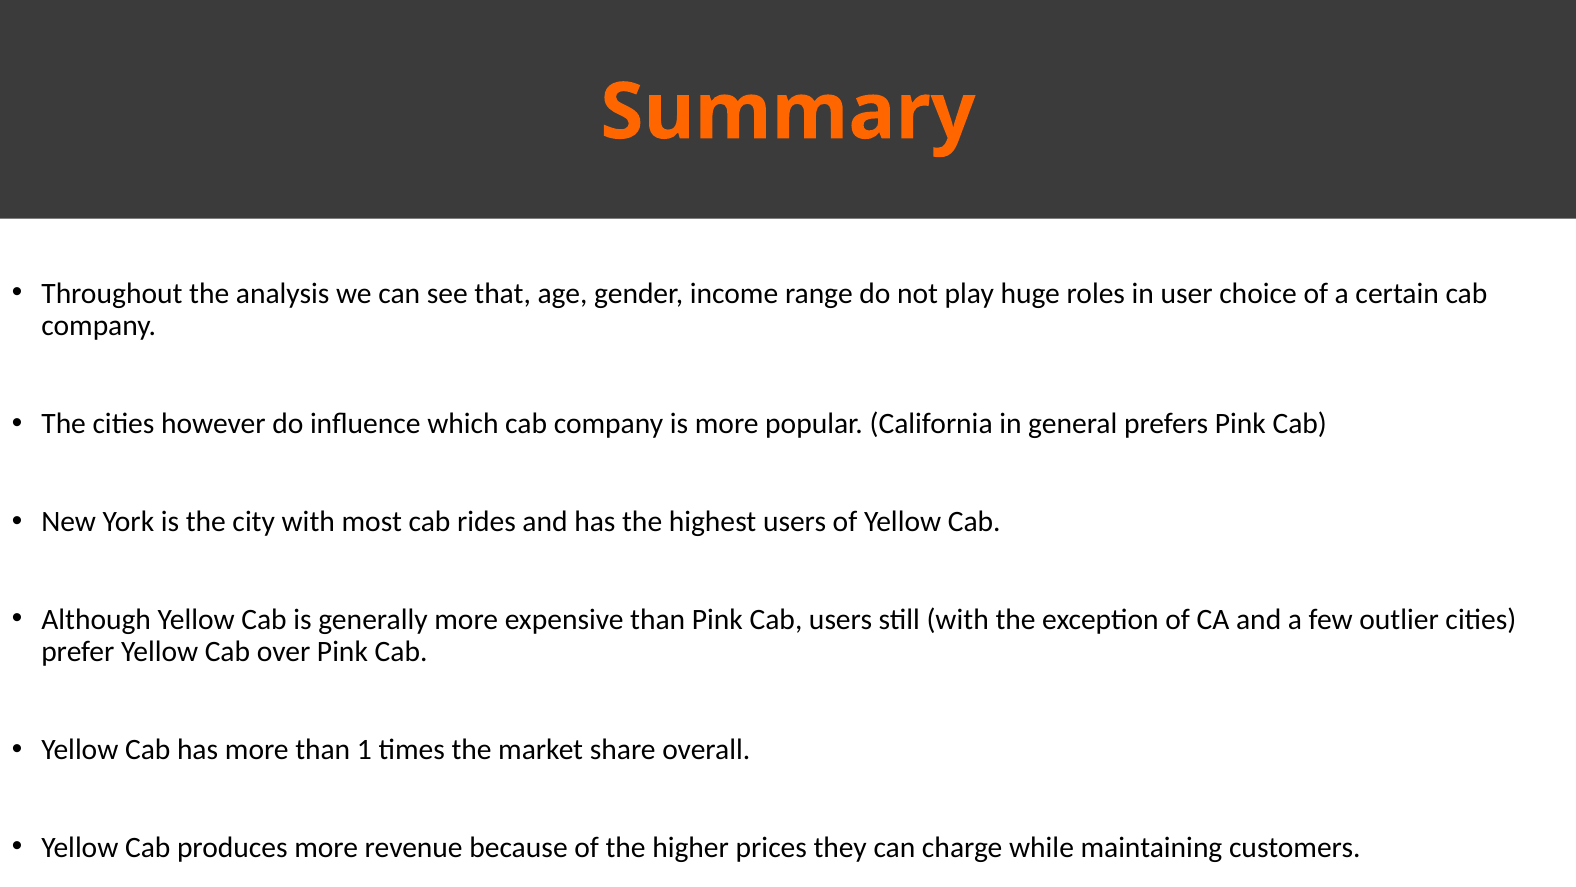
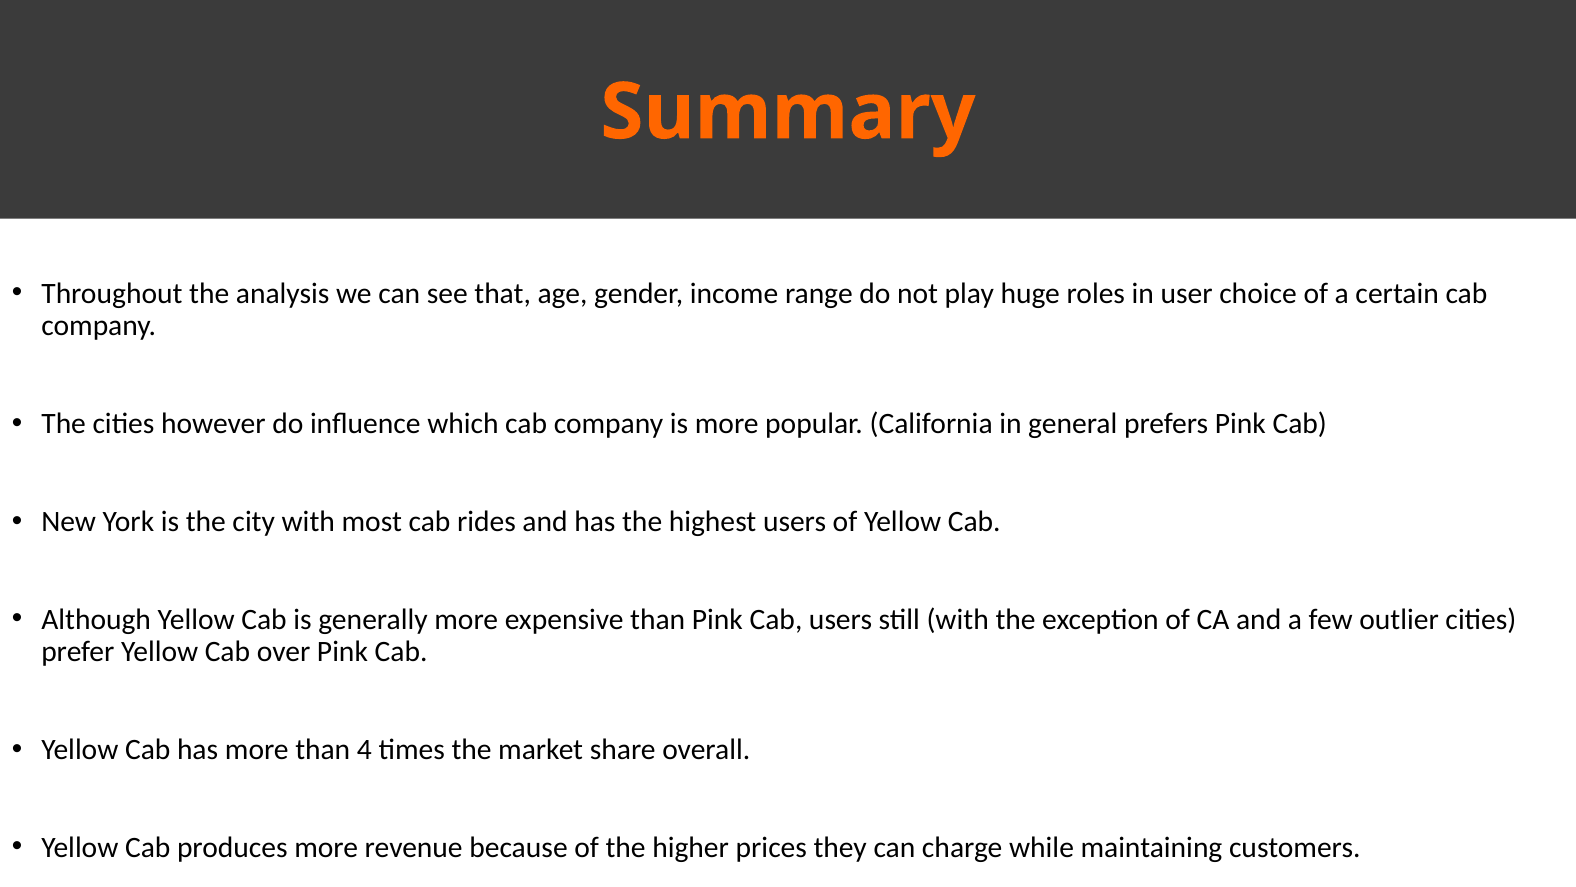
1: 1 -> 4 (364, 749)
